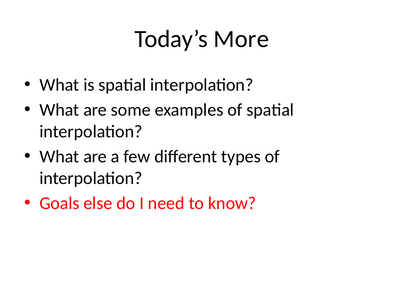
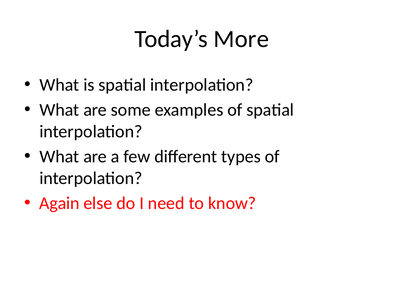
Goals: Goals -> Again (59, 203)
